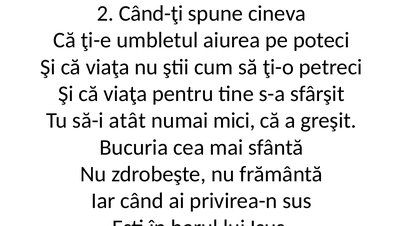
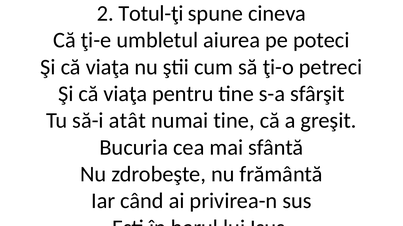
Când-ţi: Când-ţi -> Totul-ţi (151, 13)
numai mici: mici -> tine (234, 121)
